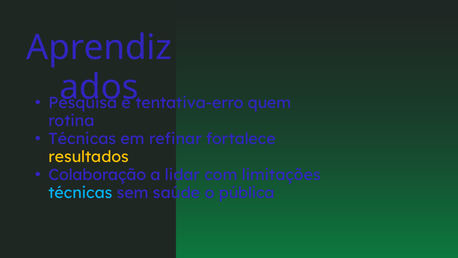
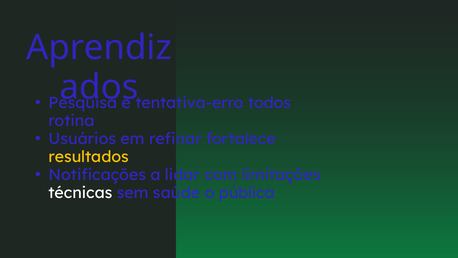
quem: quem -> todos (270, 103)
Técnicas: Técnicas -> Usuários (82, 139)
Colaboração: Colaboração -> Notificações (97, 175)
técnicas colour: light blue -> white (81, 193)
